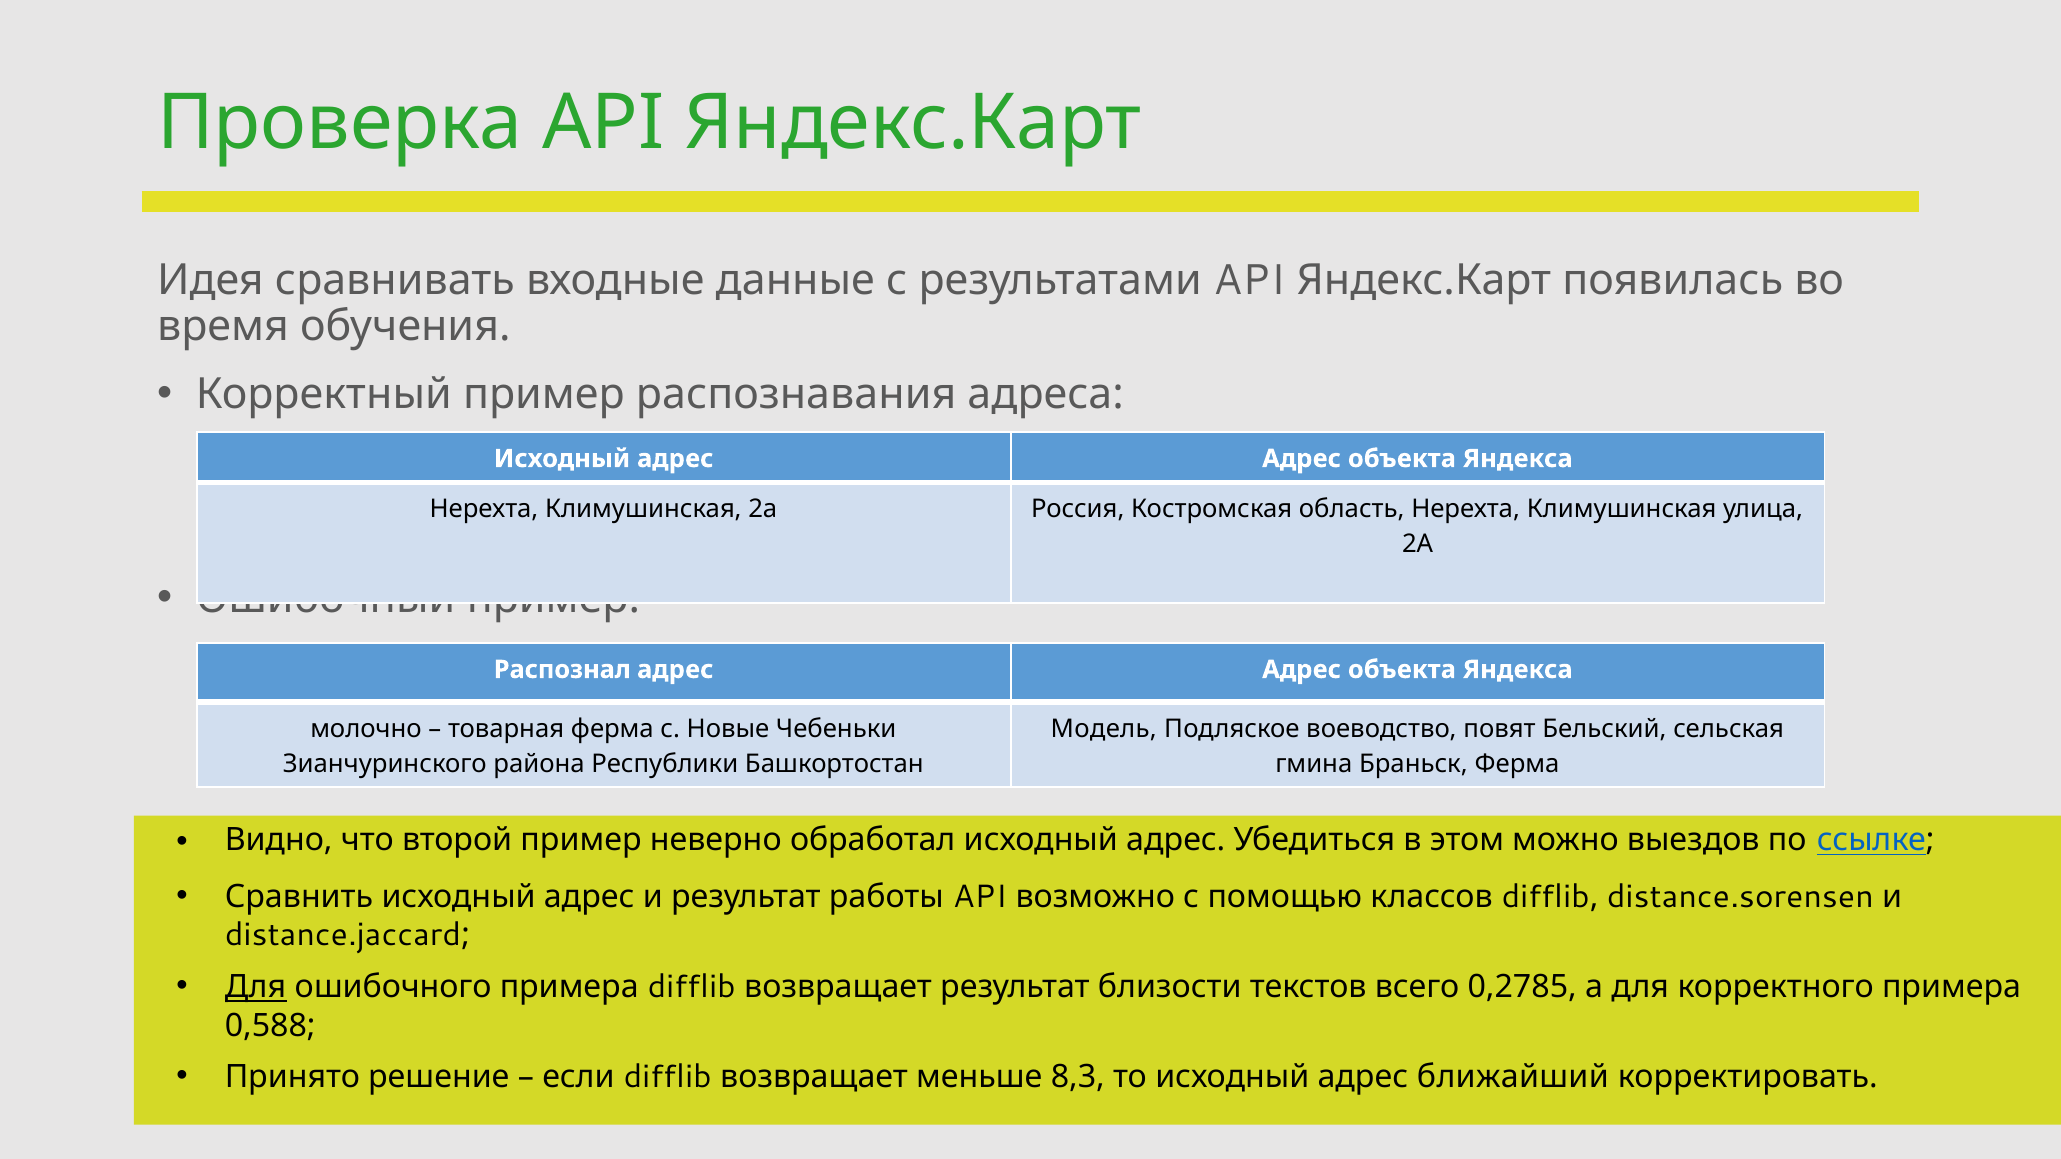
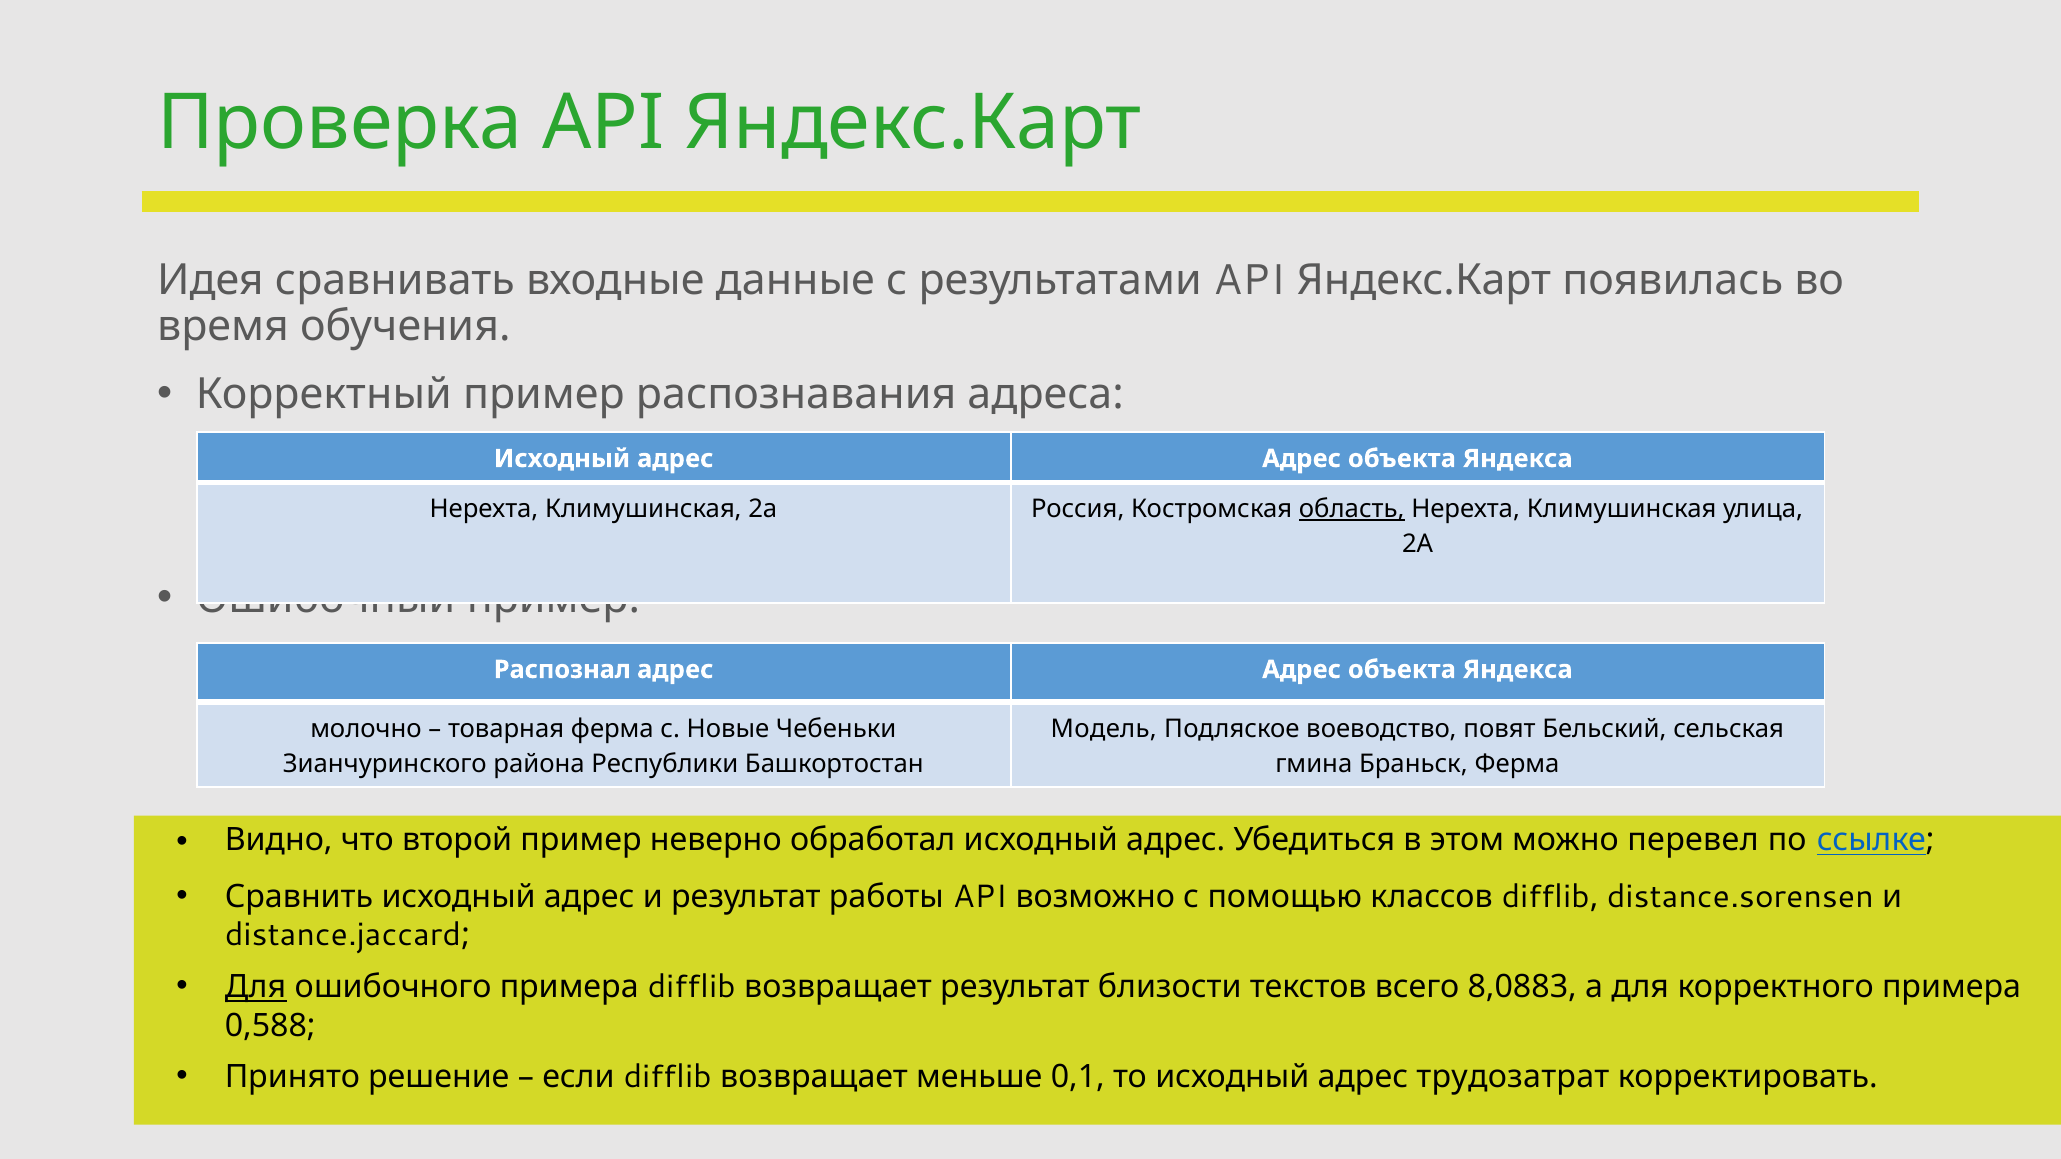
область underline: none -> present (1352, 509)
выездов: выездов -> перевел (1693, 840)
0,2785: 0,2785 -> 8,0883 (1522, 987)
8,3: 8,3 -> 0,1 (1078, 1077)
ближайший: ближайший -> трудозатрат (1513, 1077)
